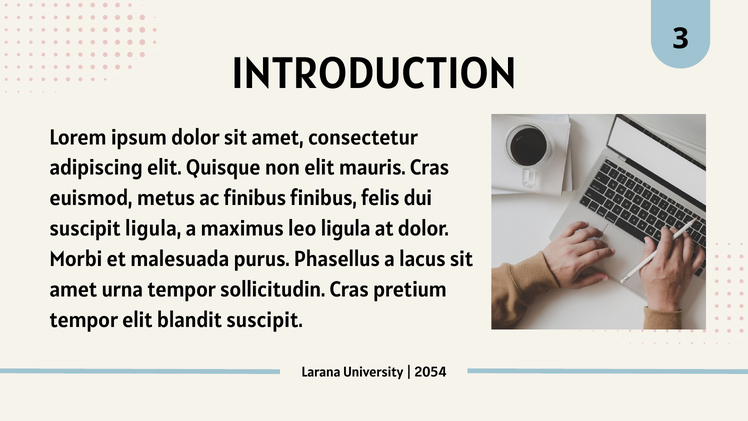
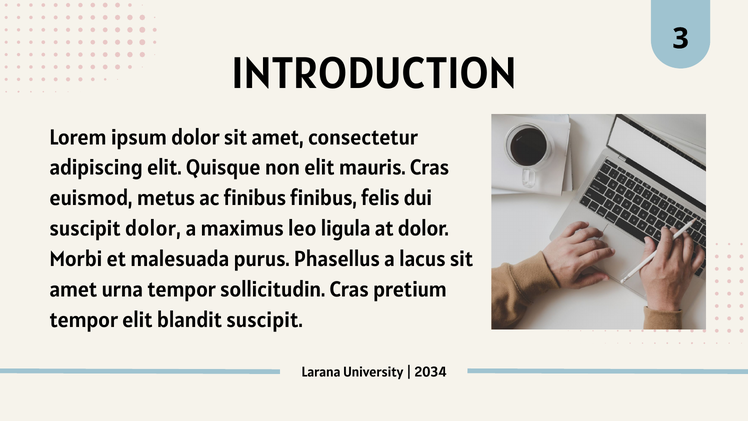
suscipit ligula: ligula -> dolor (153, 228)
2054: 2054 -> 2034 (431, 372)
